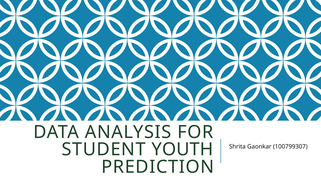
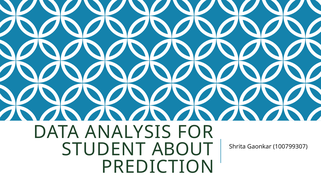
YOUTH: YOUTH -> ABOUT (182, 149)
